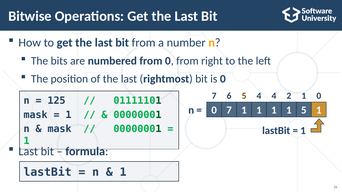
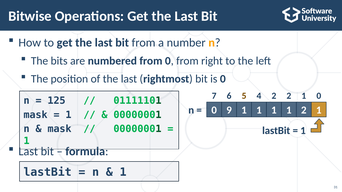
4 4: 4 -> 2 (274, 96)
7: 7 -> 9 (229, 110)
1 5: 5 -> 2 (304, 110)
